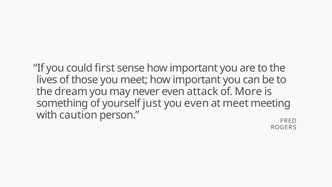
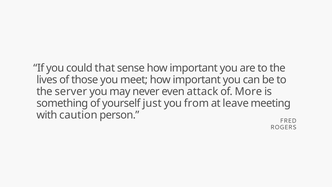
first: first -> that (105, 68)
dream: dream -> server (71, 91)
you even: even -> from (196, 103)
at meet: meet -> leave (236, 103)
